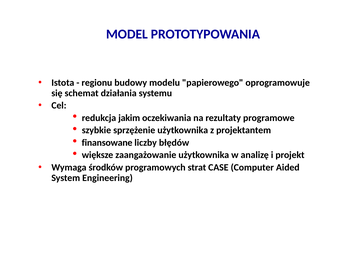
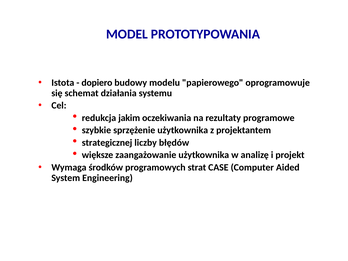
regionu: regionu -> dopiero (97, 83)
finansowane: finansowane -> strategicznej (107, 143)
